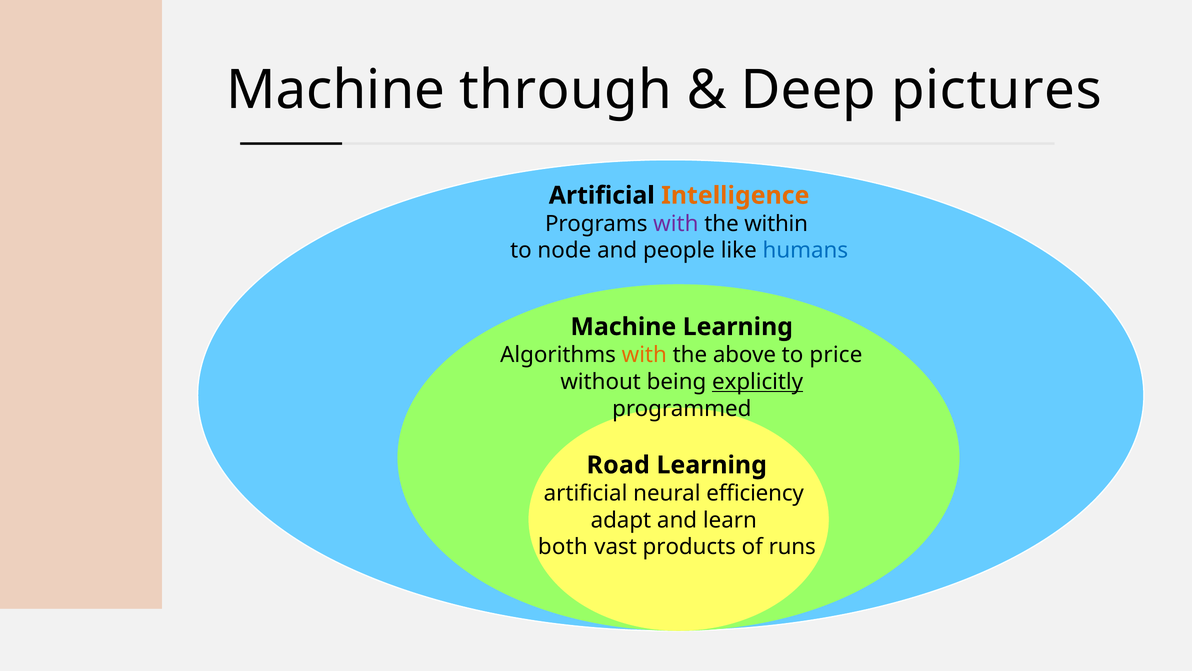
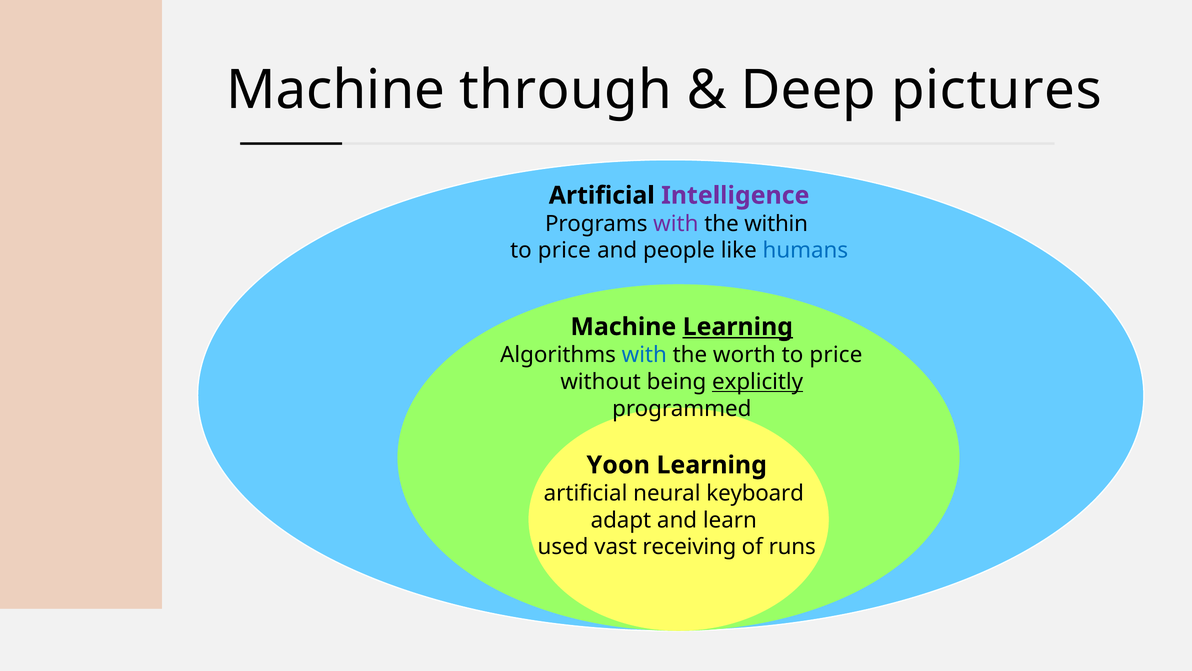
Intelligence colour: orange -> purple (735, 195)
node: node -> price (564, 250)
Learning underline: none -> present (738, 327)
with colour: orange -> blue (644, 355)
above: above -> worth (744, 355)
Road: Road -> Yoon (618, 465)
efficiency: efficiency -> keyboard (755, 493)
both: both -> used (563, 547)
products: products -> receiving (689, 547)
